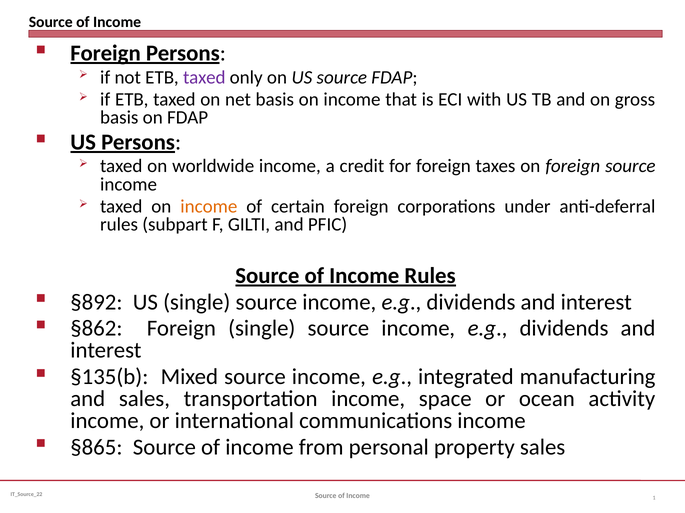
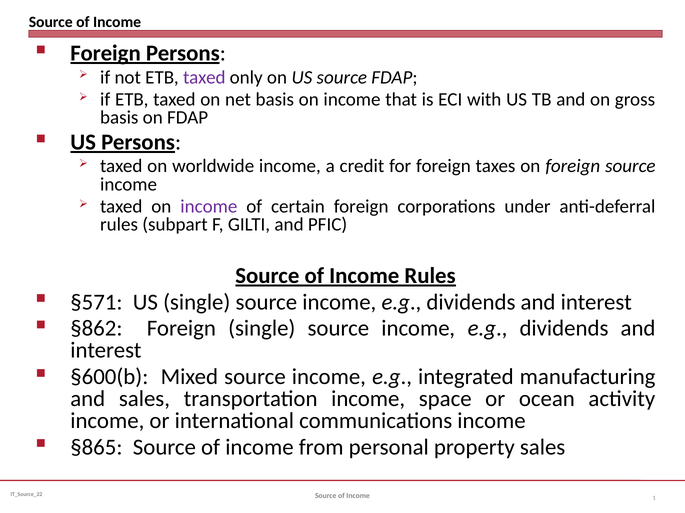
income colour: orange -> purple (209, 207)
§892: §892 -> §571 (96, 302)
§135(b: §135(b -> §600(b (109, 377)
